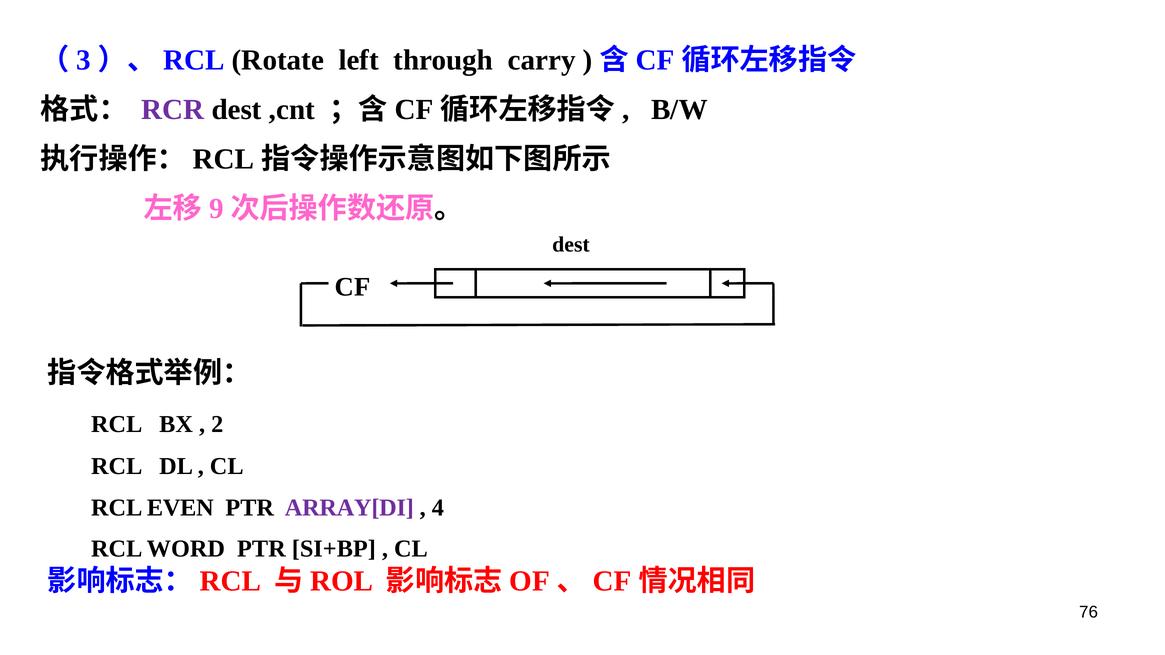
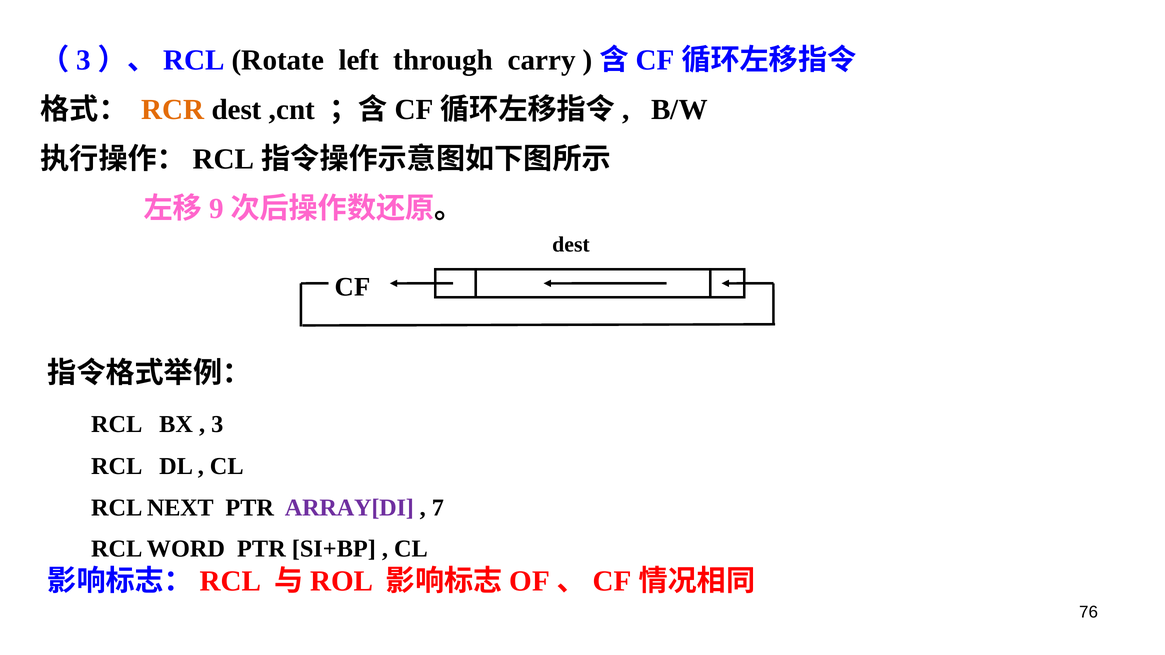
RCR colour: purple -> orange (173, 110)
2: 2 -> 3 (217, 424)
EVEN: EVEN -> NEXT (180, 508)
4: 4 -> 7 (438, 508)
